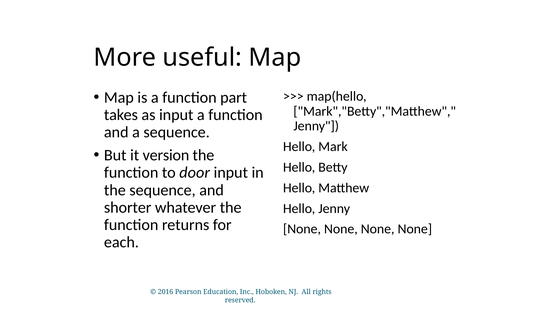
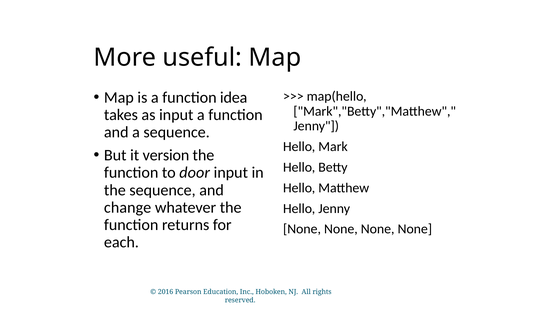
part: part -> idea (234, 97)
shorter: shorter -> change (128, 207)
